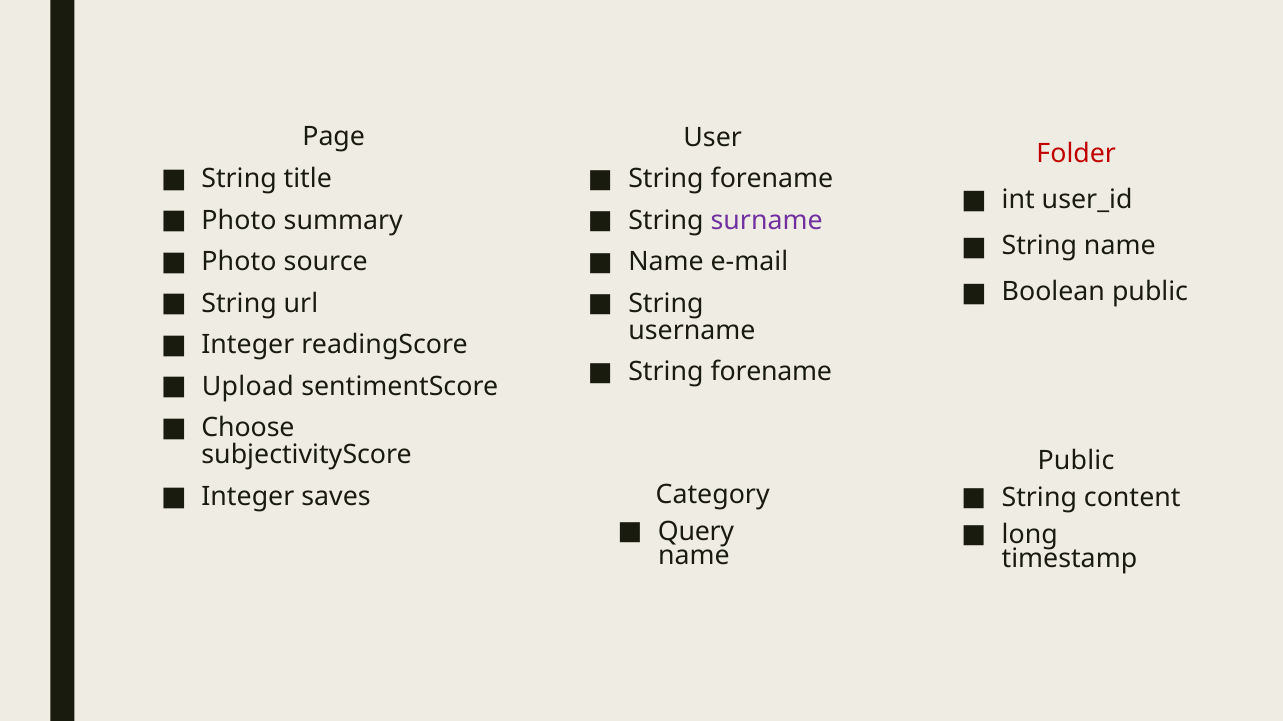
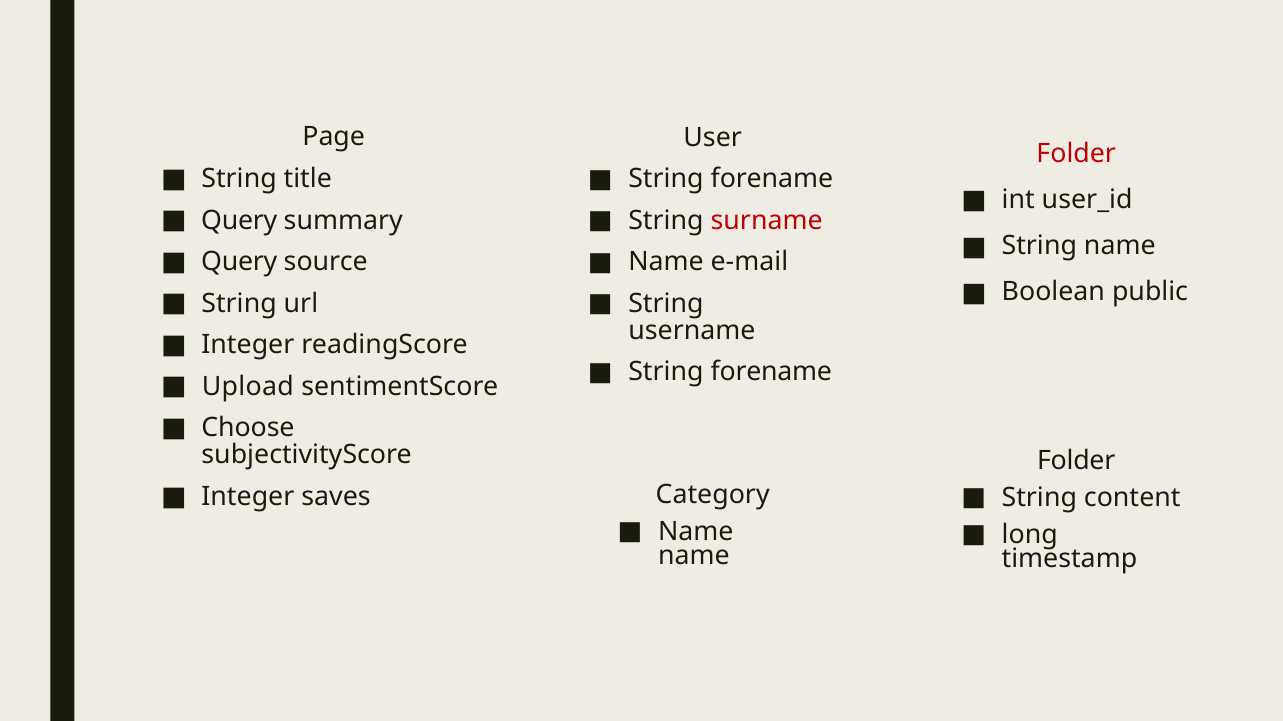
Photo: Photo -> Query (239, 220)
surname colour: purple -> red (767, 220)
Photo: Photo -> Query (239, 262)
Public: Public -> Folder (1076, 462)
Query: Query -> Name (696, 532)
